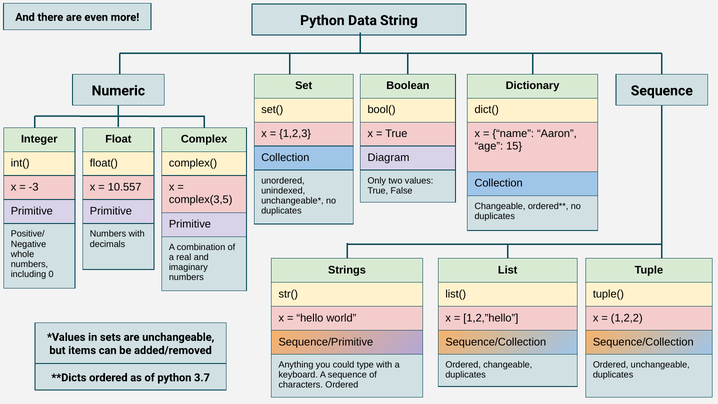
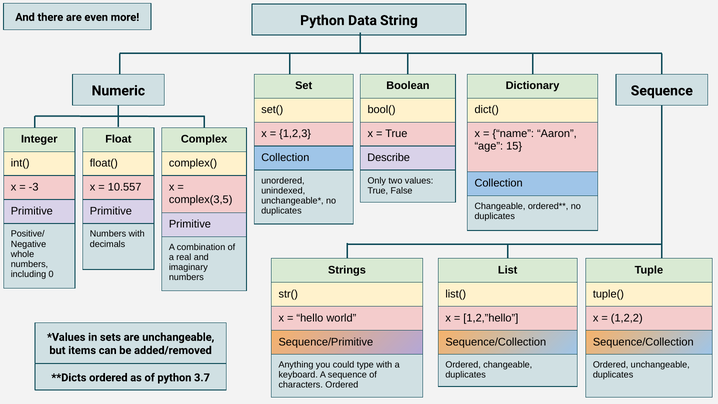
Diagram: Diagram -> Describe (389, 158)
